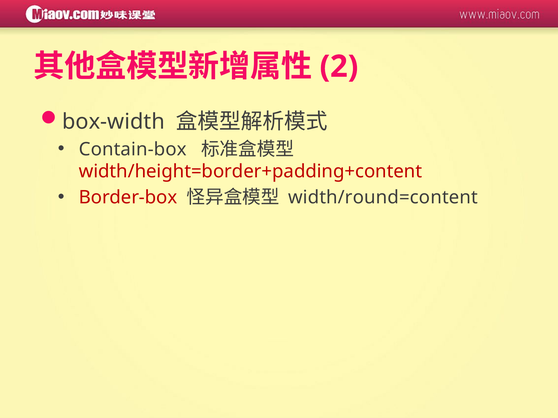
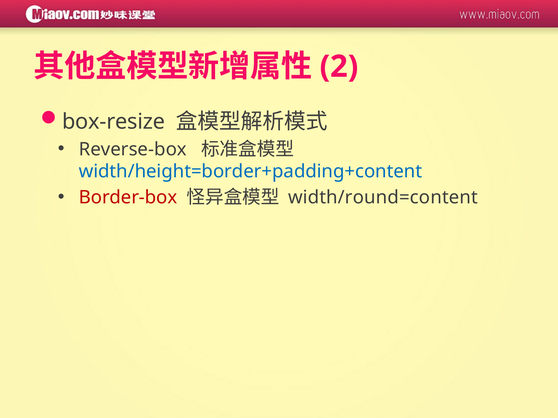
box-width: box-width -> box-resize (114, 122)
Contain-box: Contain-box -> Reverse-box (133, 149)
width/height=border+padding+content colour: red -> blue (250, 172)
